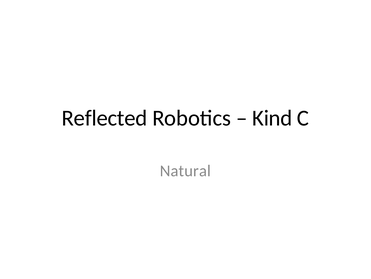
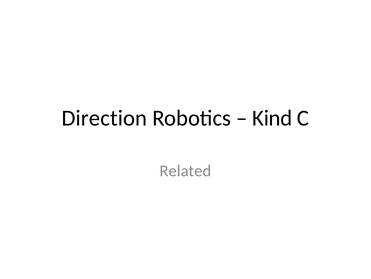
Reflected: Reflected -> Direction (104, 118)
Natural: Natural -> Related (185, 171)
